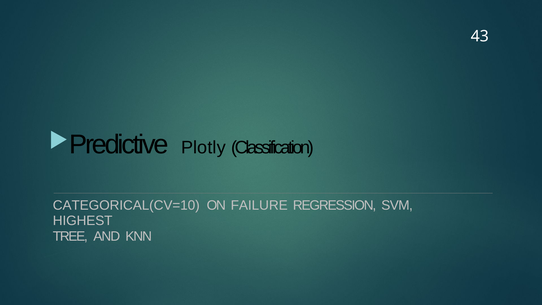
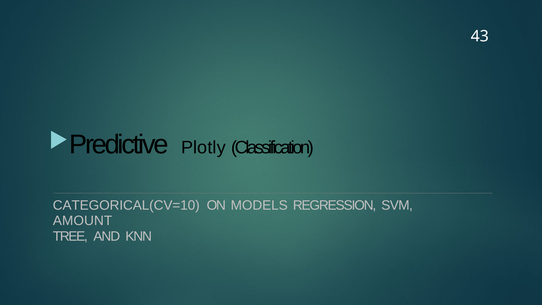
FAILURE: FAILURE -> MODELS (259, 205)
HIGHEST: HIGHEST -> AMOUNT (83, 221)
